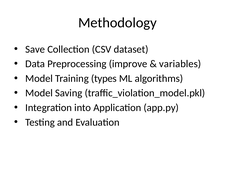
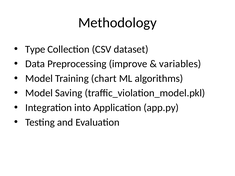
Save: Save -> Type (35, 49)
types: types -> chart (104, 79)
